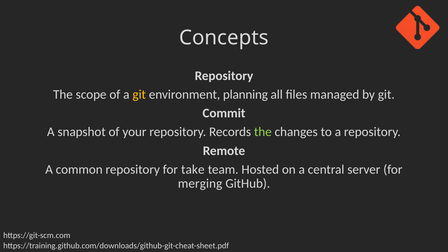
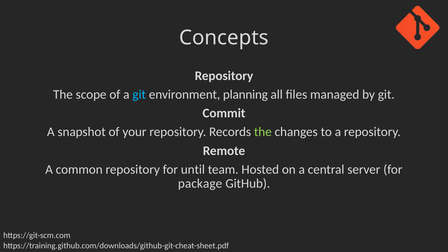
git colour: yellow -> light blue (139, 94)
take: take -> until (193, 170)
merging: merging -> package (200, 184)
